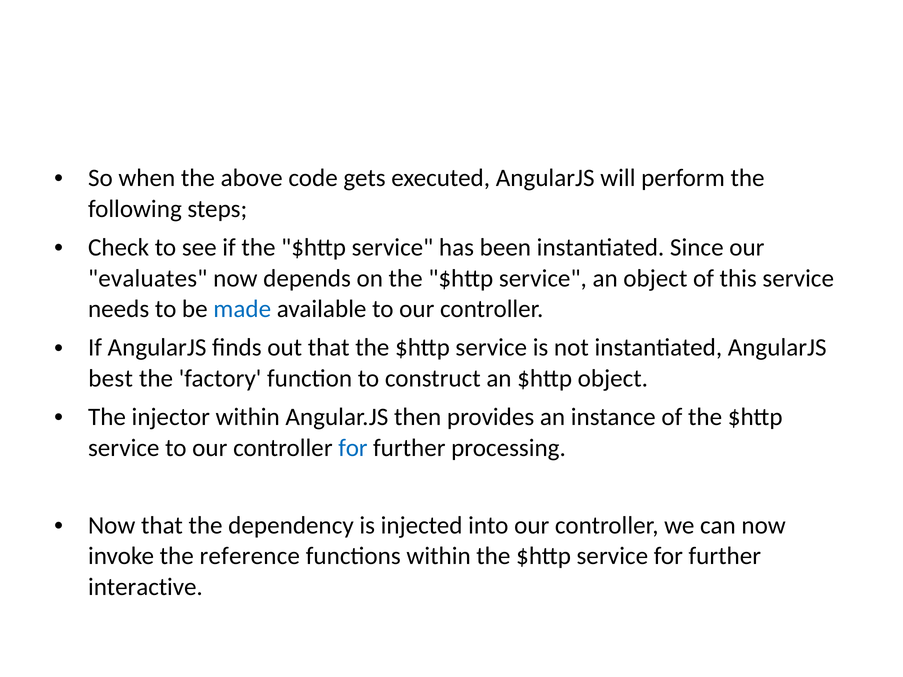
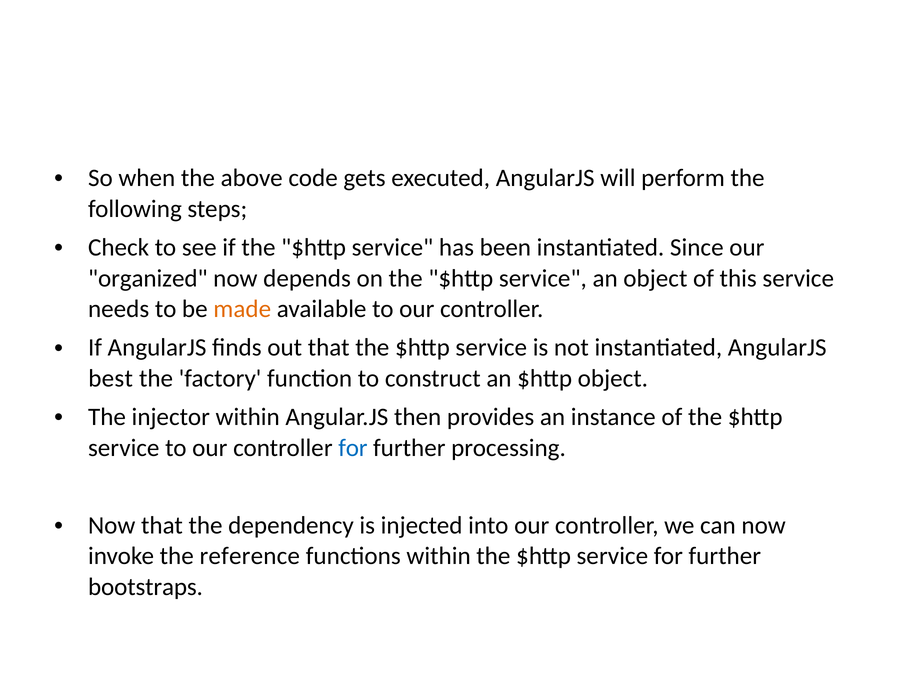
evaluates: evaluates -> organized (148, 278)
made colour: blue -> orange (242, 309)
interactive: interactive -> bootstraps (145, 587)
